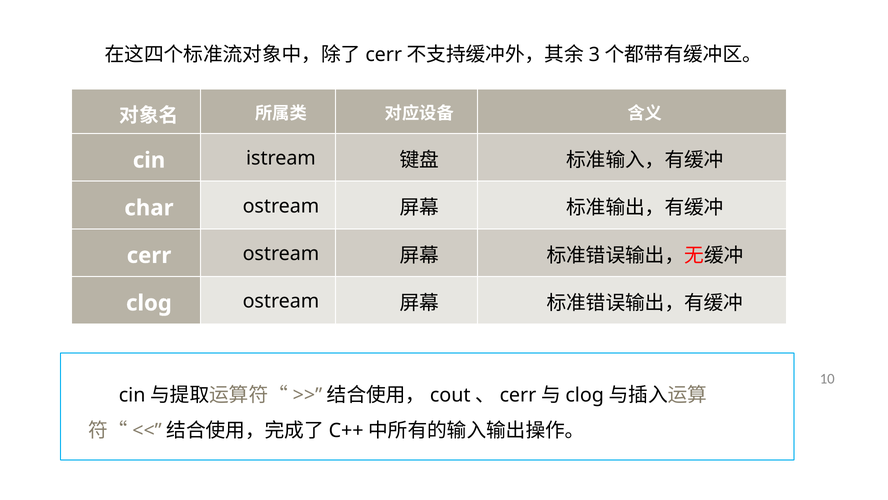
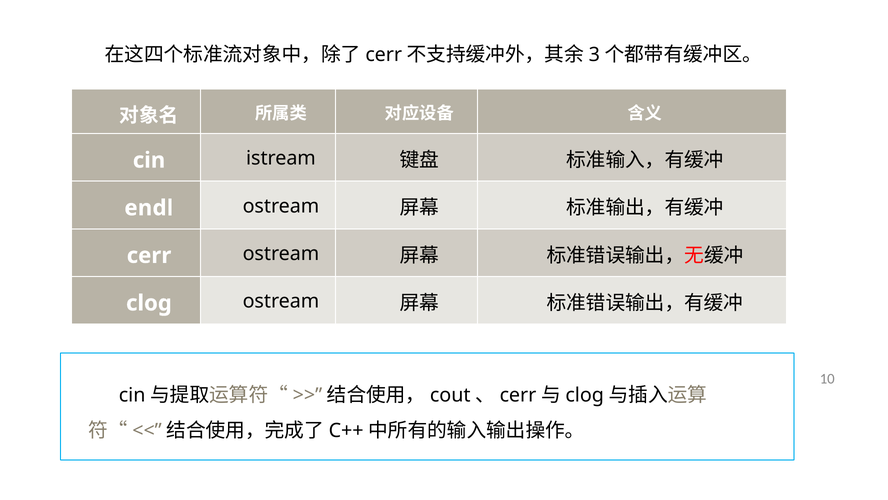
char: char -> endl (149, 208)
